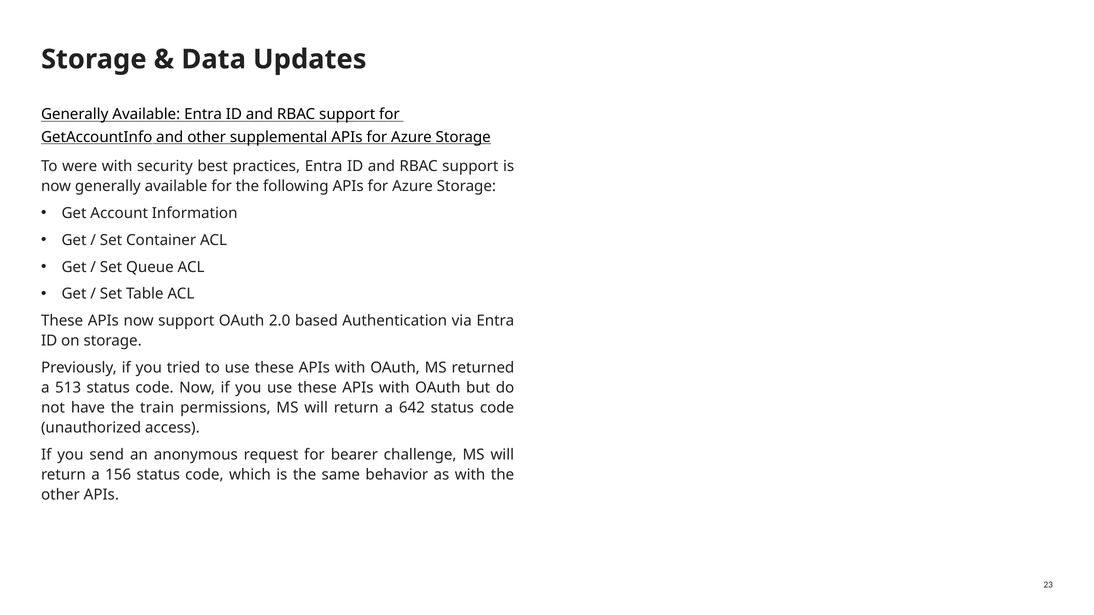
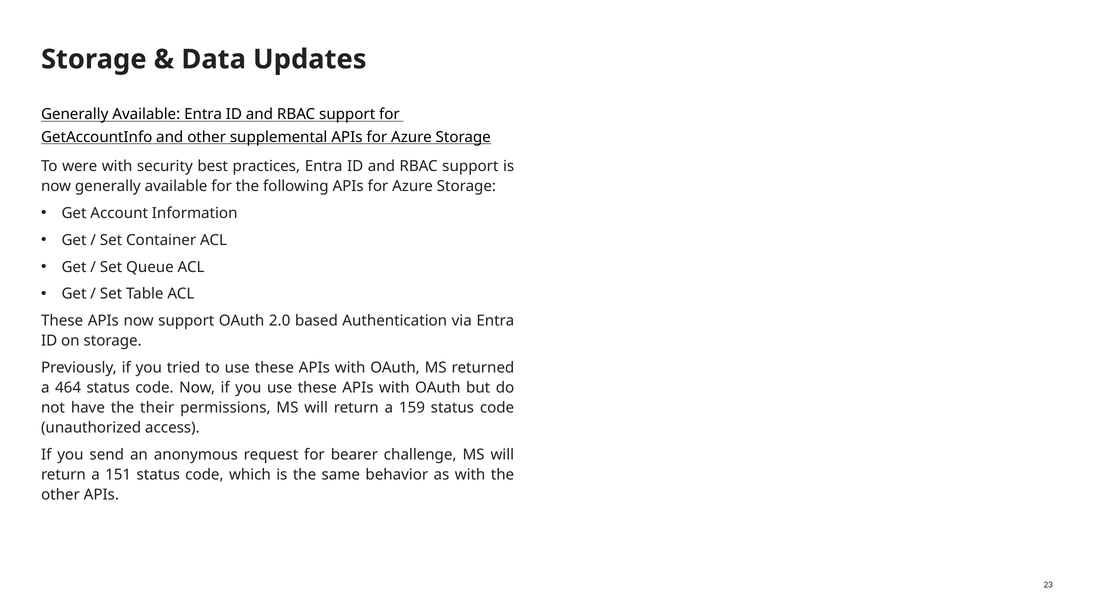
513: 513 -> 464 (68, 388)
train: train -> their (157, 408)
642: 642 -> 159 (412, 408)
156: 156 -> 151 (118, 475)
